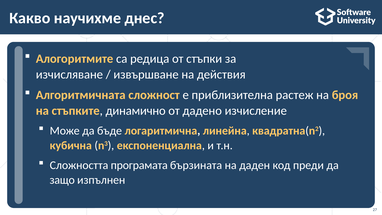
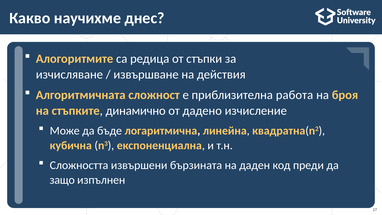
растеж: растеж -> работа (294, 95)
програмата: програмата -> извършени (139, 165)
